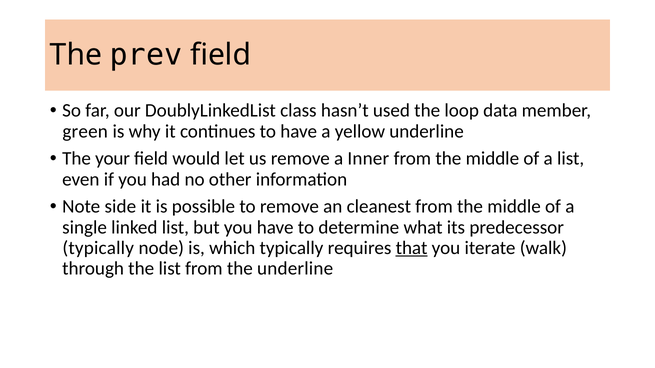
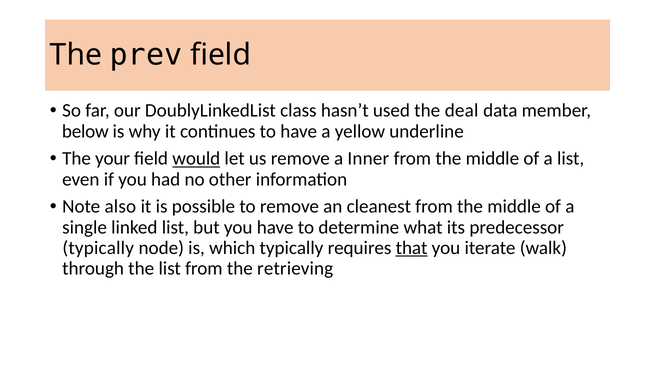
loop: loop -> deal (462, 111)
green: green -> below (85, 131)
would underline: none -> present (196, 159)
side: side -> also (120, 207)
the underline: underline -> retrieving (295, 269)
